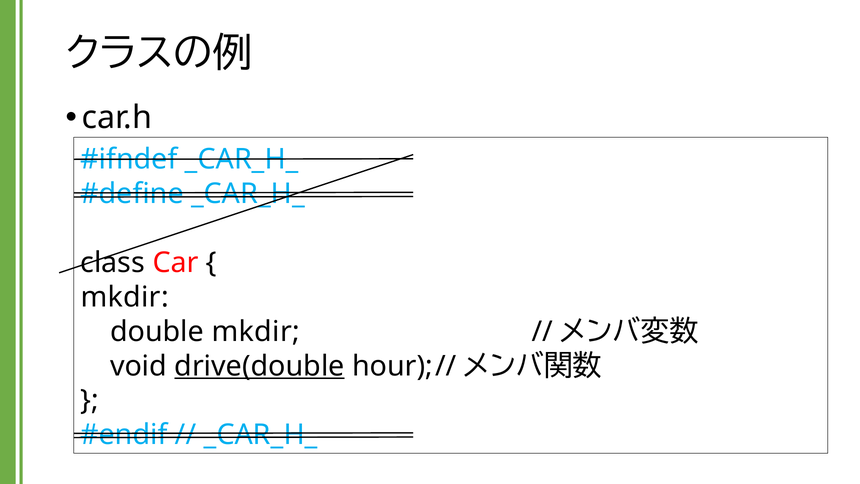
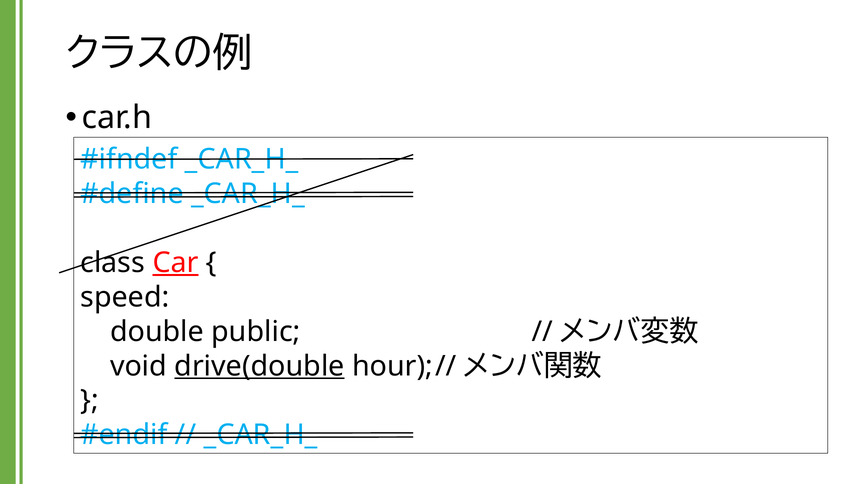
Car underline: none -> present (176, 263)
mkdir: mkdir -> speed (125, 297)
double mkdir: mkdir -> public (256, 331)
